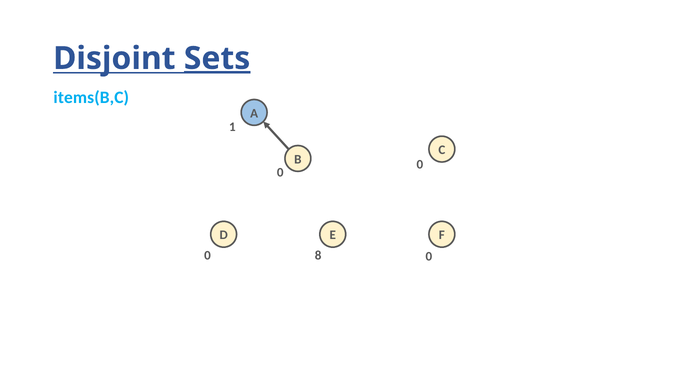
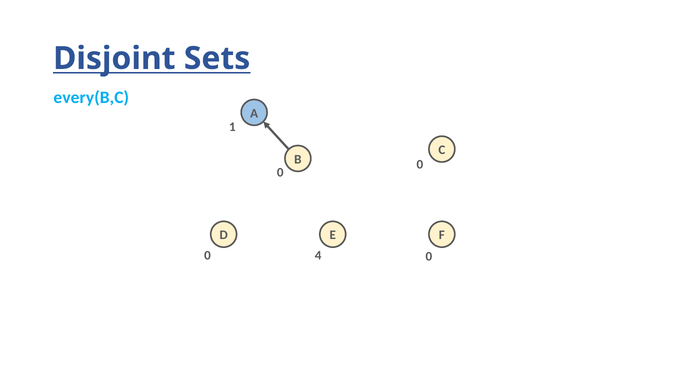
Sets underline: present -> none (217, 58)
items(B,C: items(B,C -> every(B,C (91, 98)
8: 8 -> 4 (318, 256)
